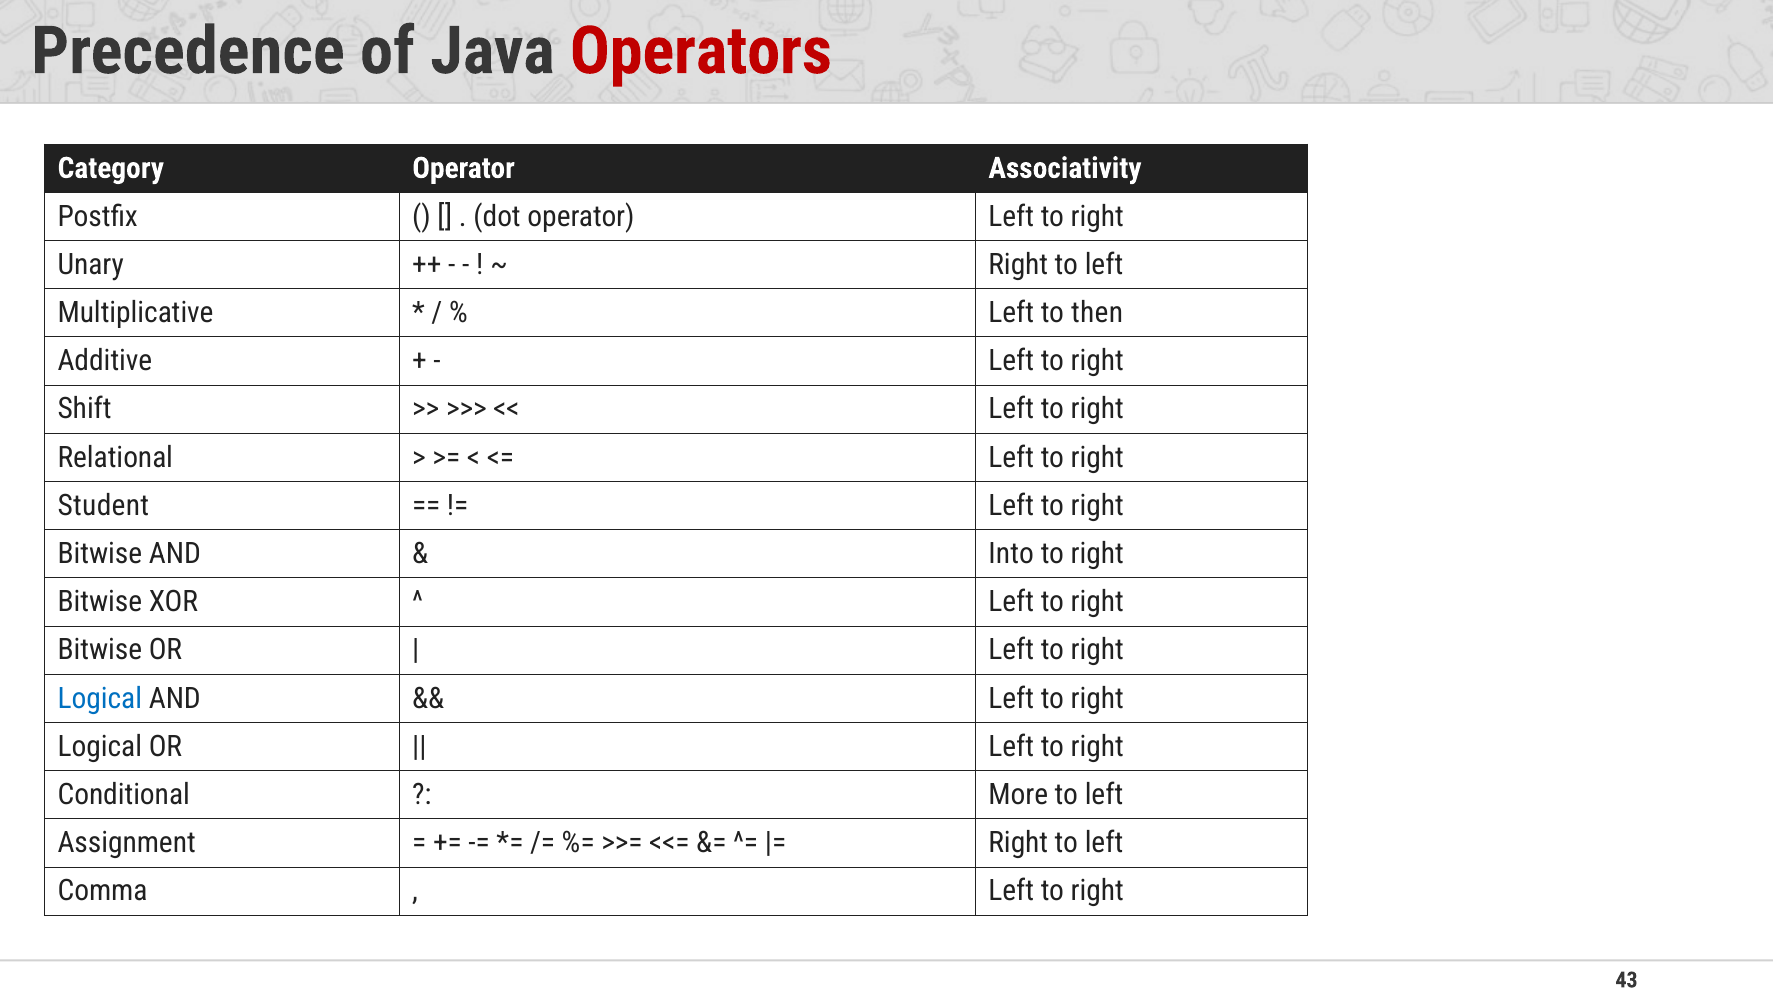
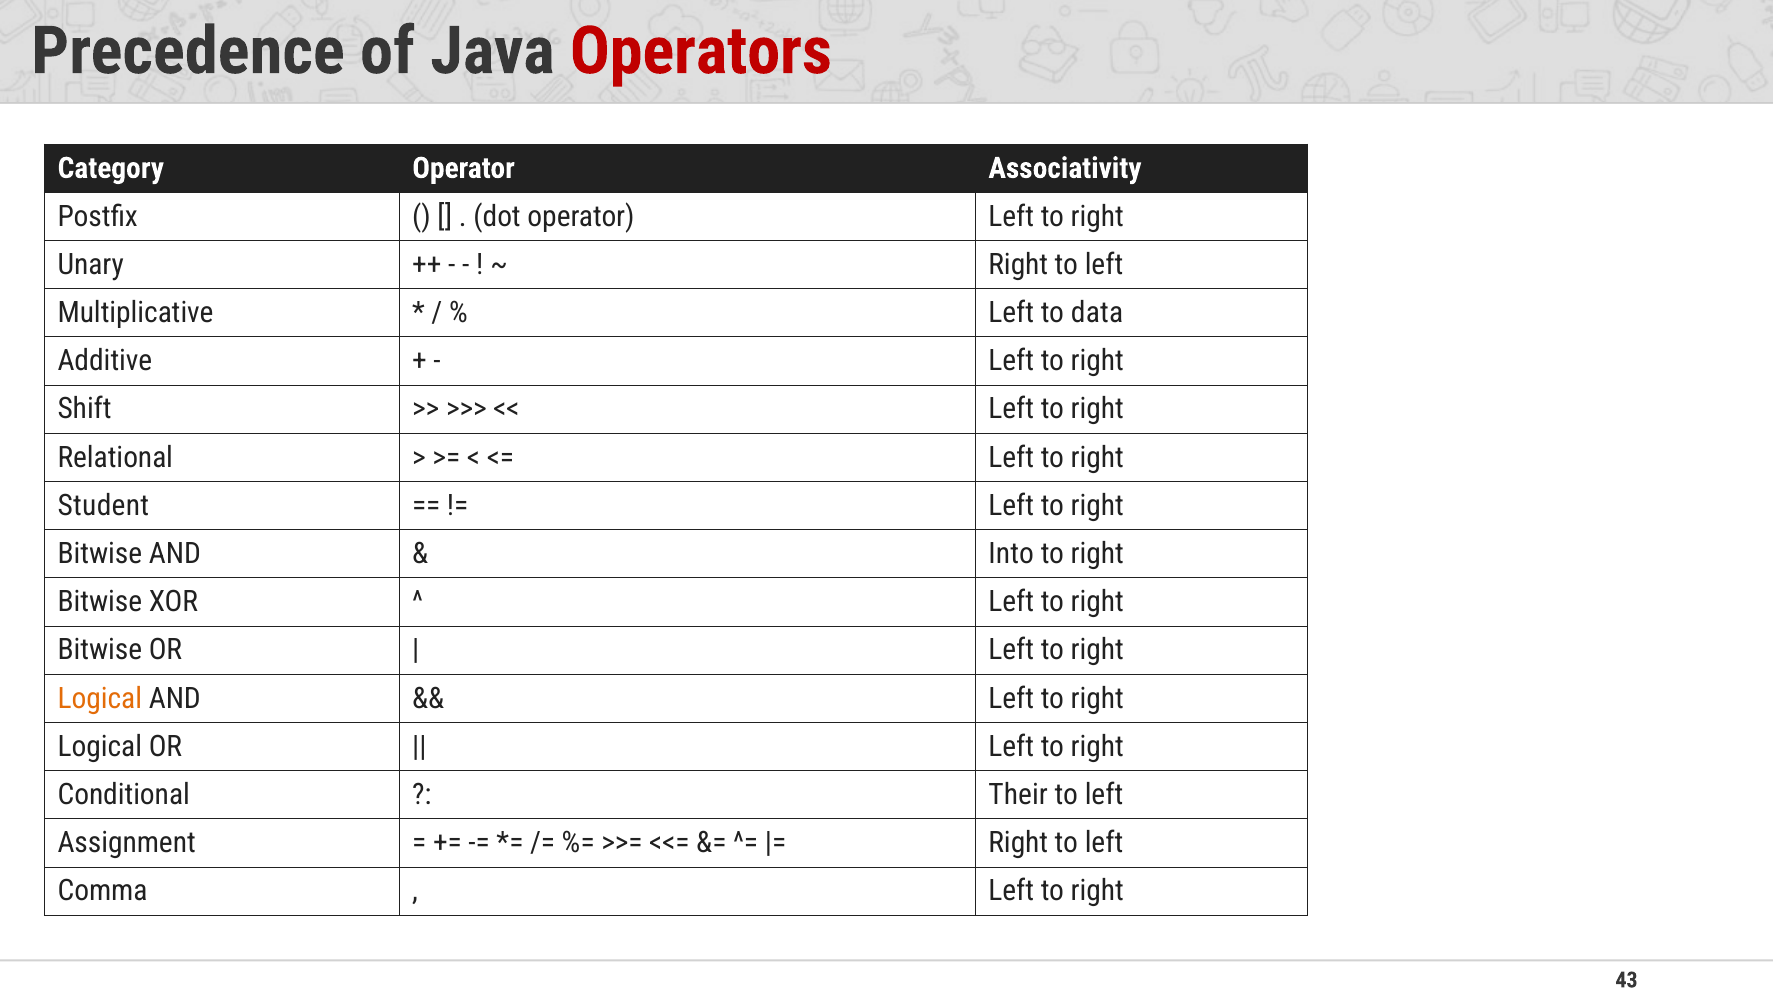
then: then -> data (1097, 313)
Logical colour: blue -> orange (100, 699)
More: More -> Their (1018, 795)
